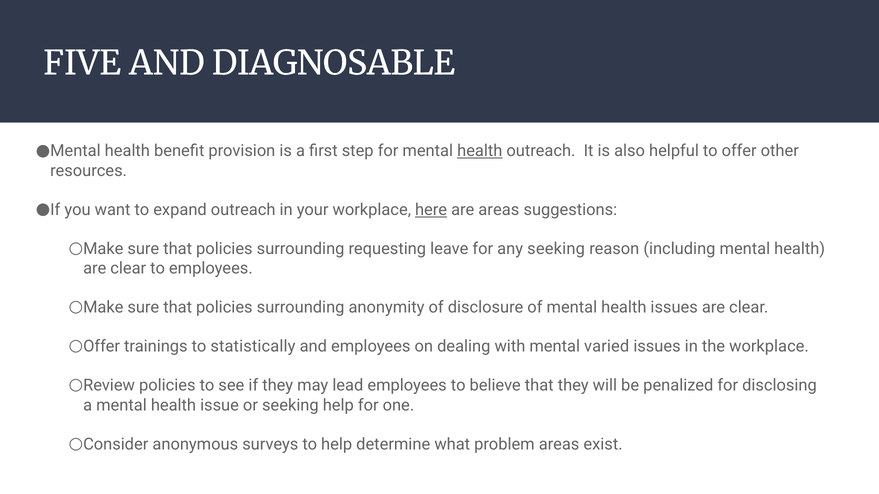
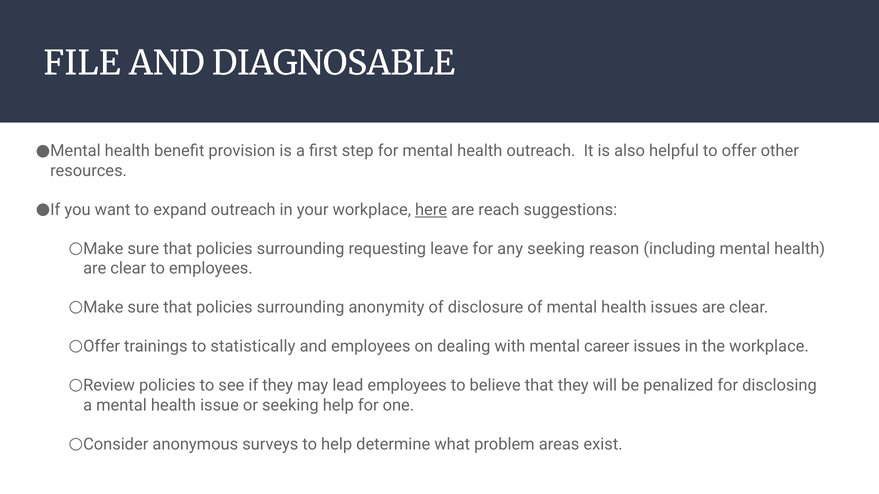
FIVE: FIVE -> FILE (82, 63)
health underline: present -> none (480, 151)
are areas: areas -> reach (499, 210)
varied: varied -> career (607, 347)
